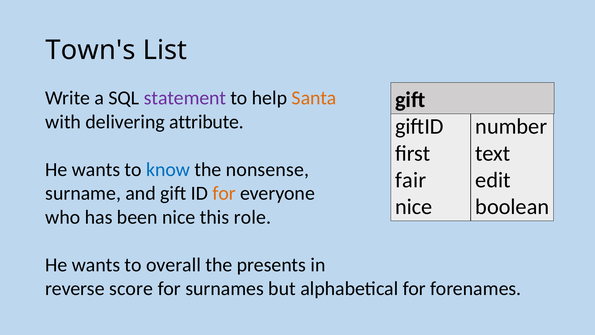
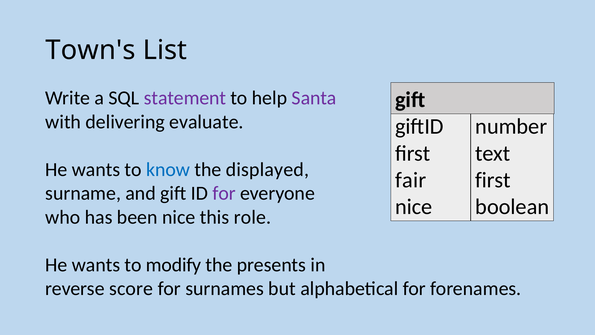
Santa colour: orange -> purple (314, 98)
attribute: attribute -> evaluate (206, 122)
nonsense: nonsense -> displayed (267, 169)
edit: edit -> first (493, 180)
for colour: orange -> purple (224, 193)
overall: overall -> modify (174, 265)
